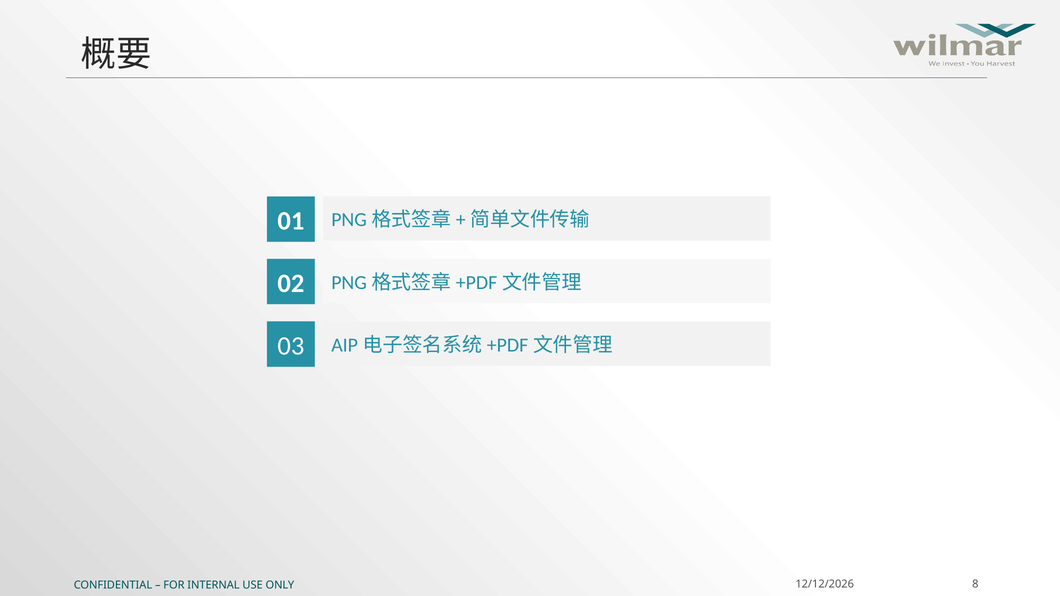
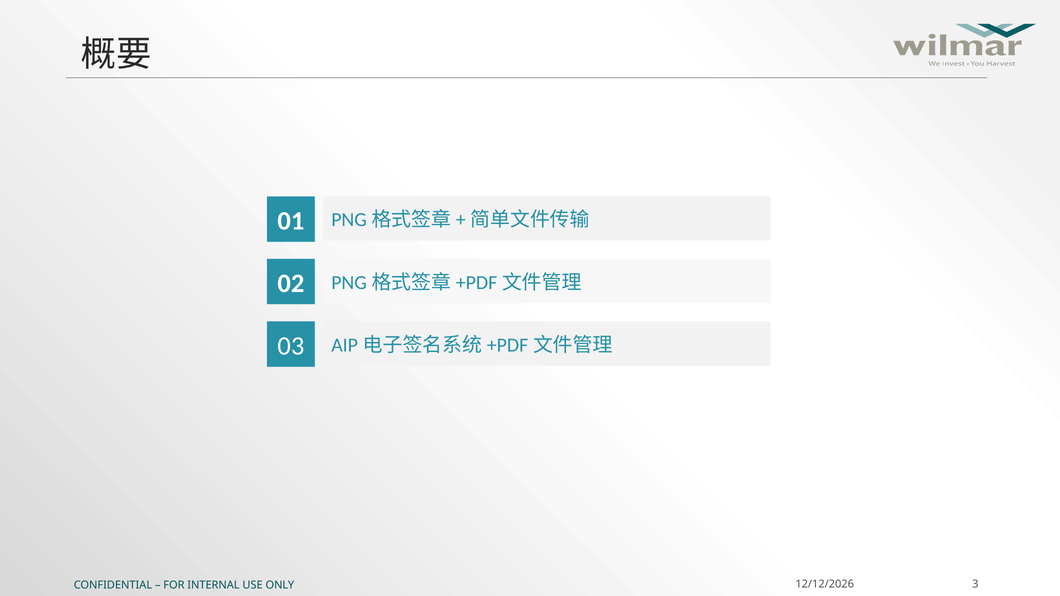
8: 8 -> 3 (975, 585)
